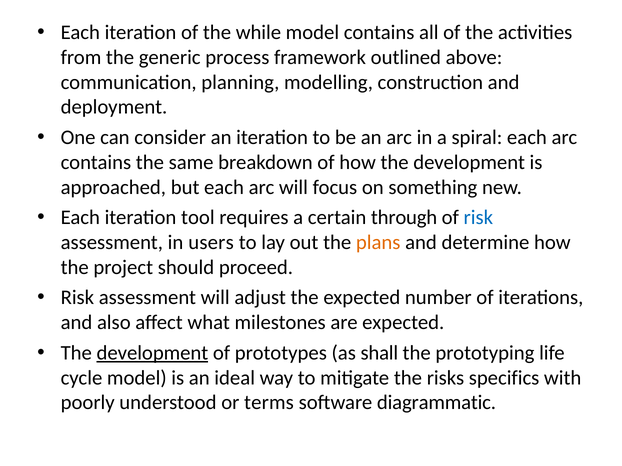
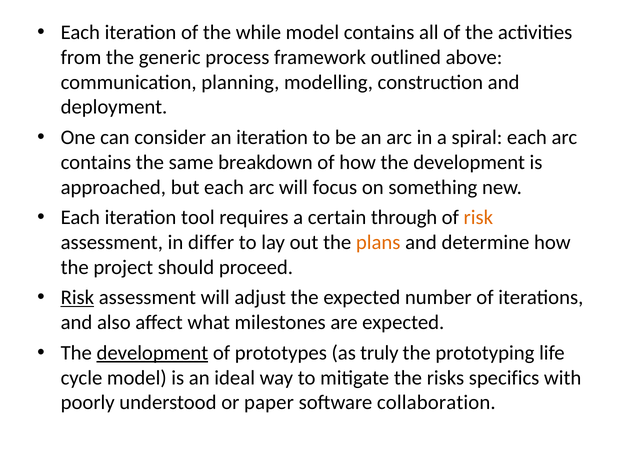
risk colour: blue -> orange (478, 218)
users: users -> differ (211, 243)
Risk underline: none -> present (77, 298)
shall: shall -> truly (379, 353)
terms: terms -> paper (269, 403)
diagrammatic: diagrammatic -> collaboration (436, 403)
